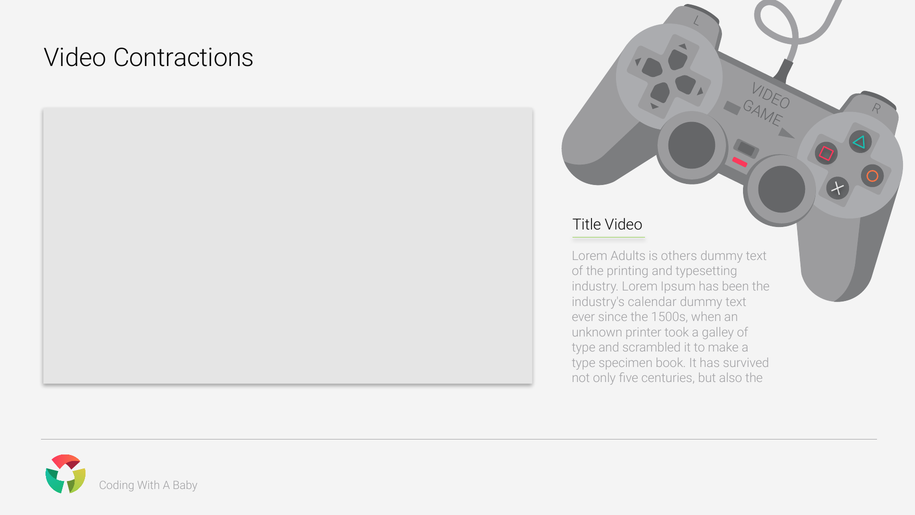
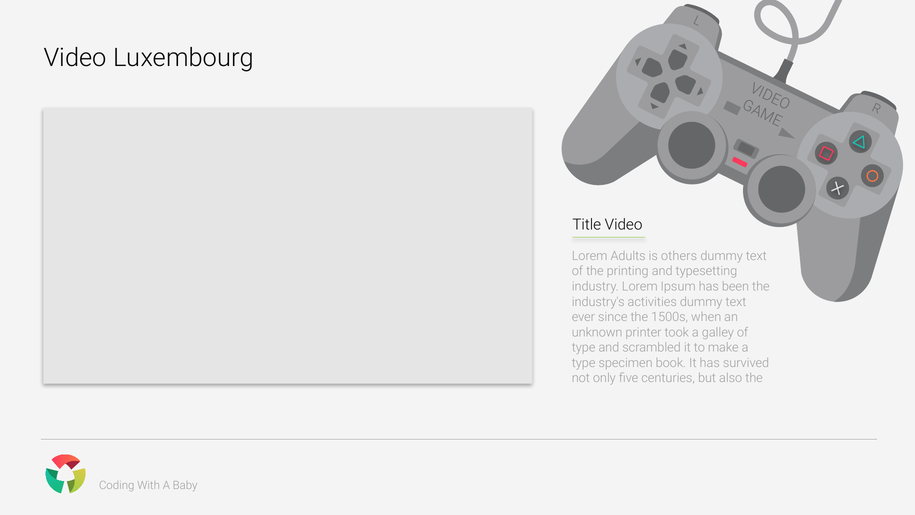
Contractions: Contractions -> Luxembourg (184, 58)
calendar: calendar -> activities (652, 302)
